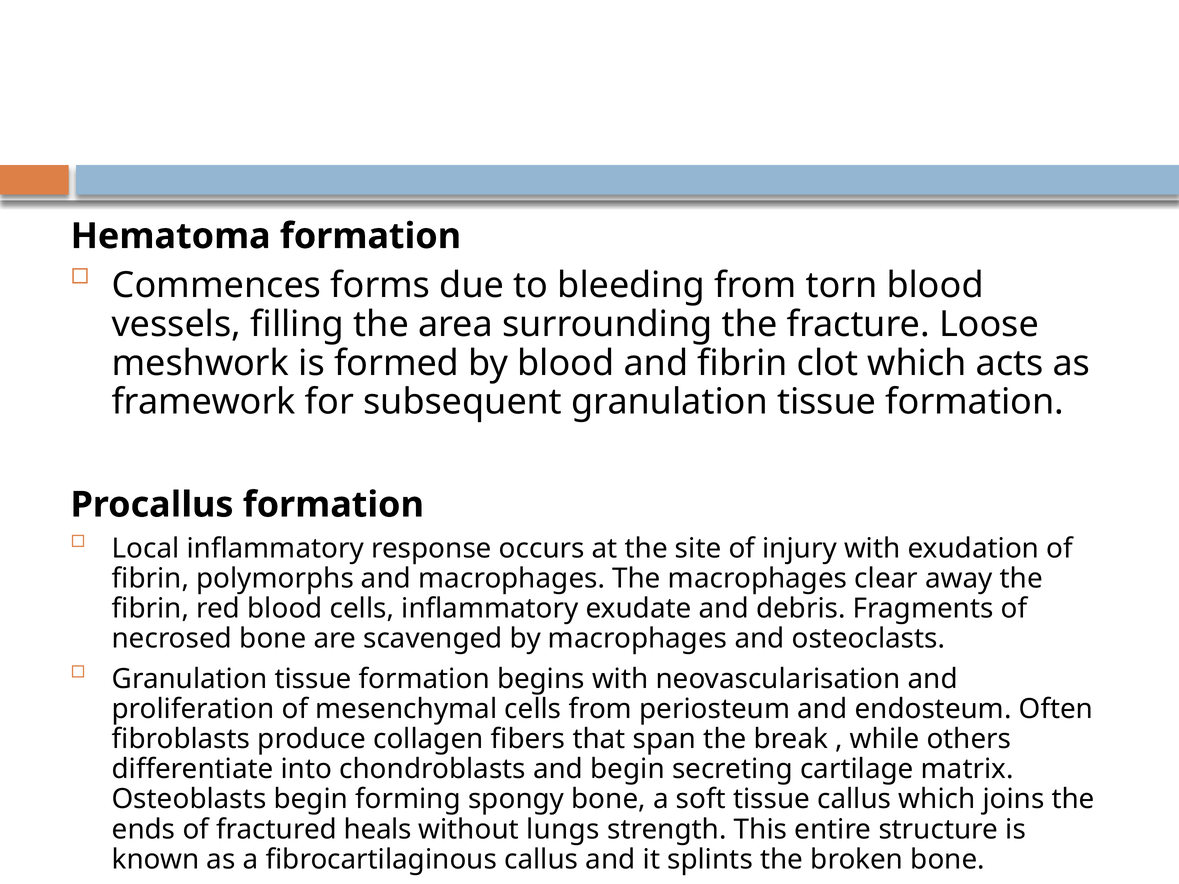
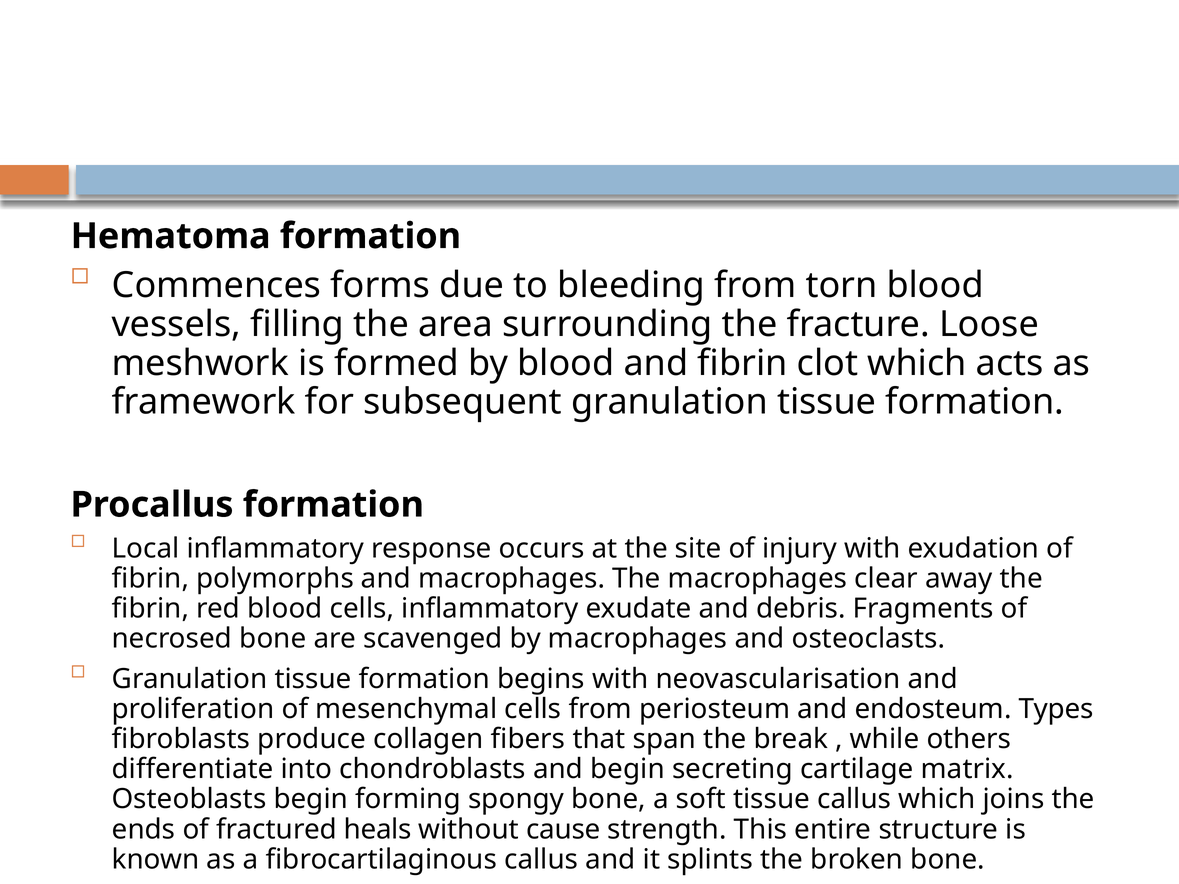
Often: Often -> Types (1056, 709)
lungs: lungs -> cause (563, 830)
